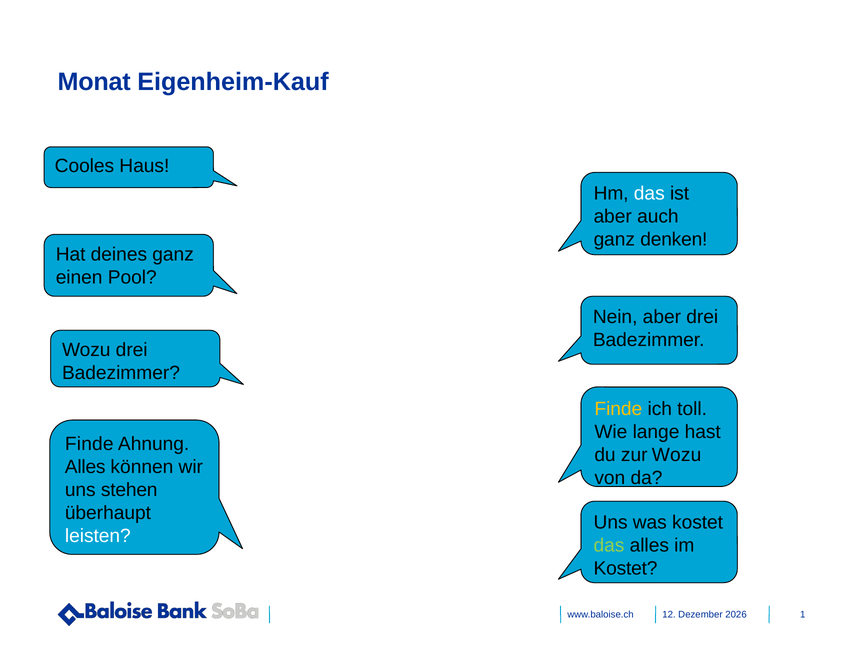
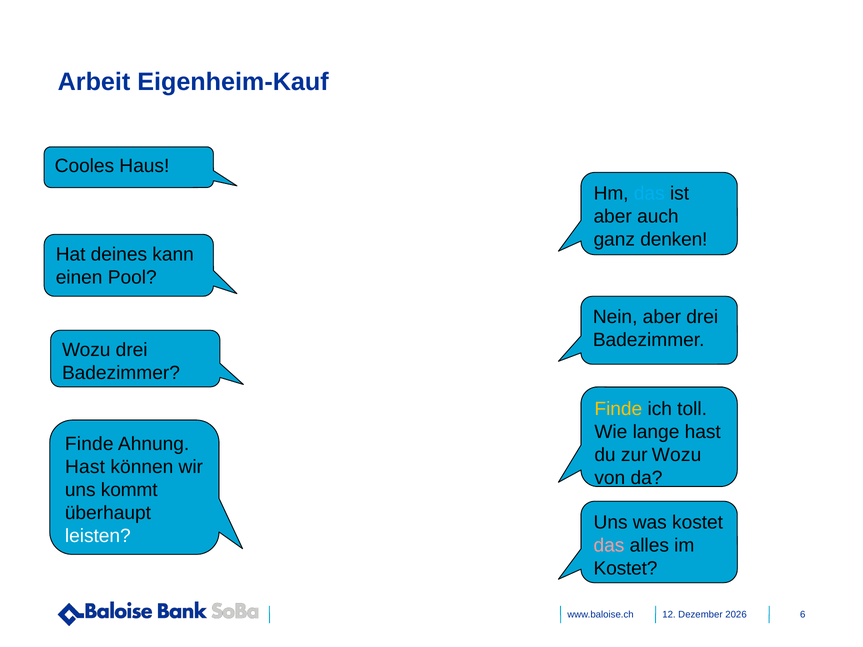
Monat: Monat -> Arbeit (94, 82)
das colour: white -> light blue (649, 194)
deines ganz: ganz -> kann (173, 255)
Alles: Alles -> Hast (85, 467)
stehen: stehen -> kommt (129, 490)
das colour: light green -> pink (609, 546)
1: 1 -> 6 (803, 615)
